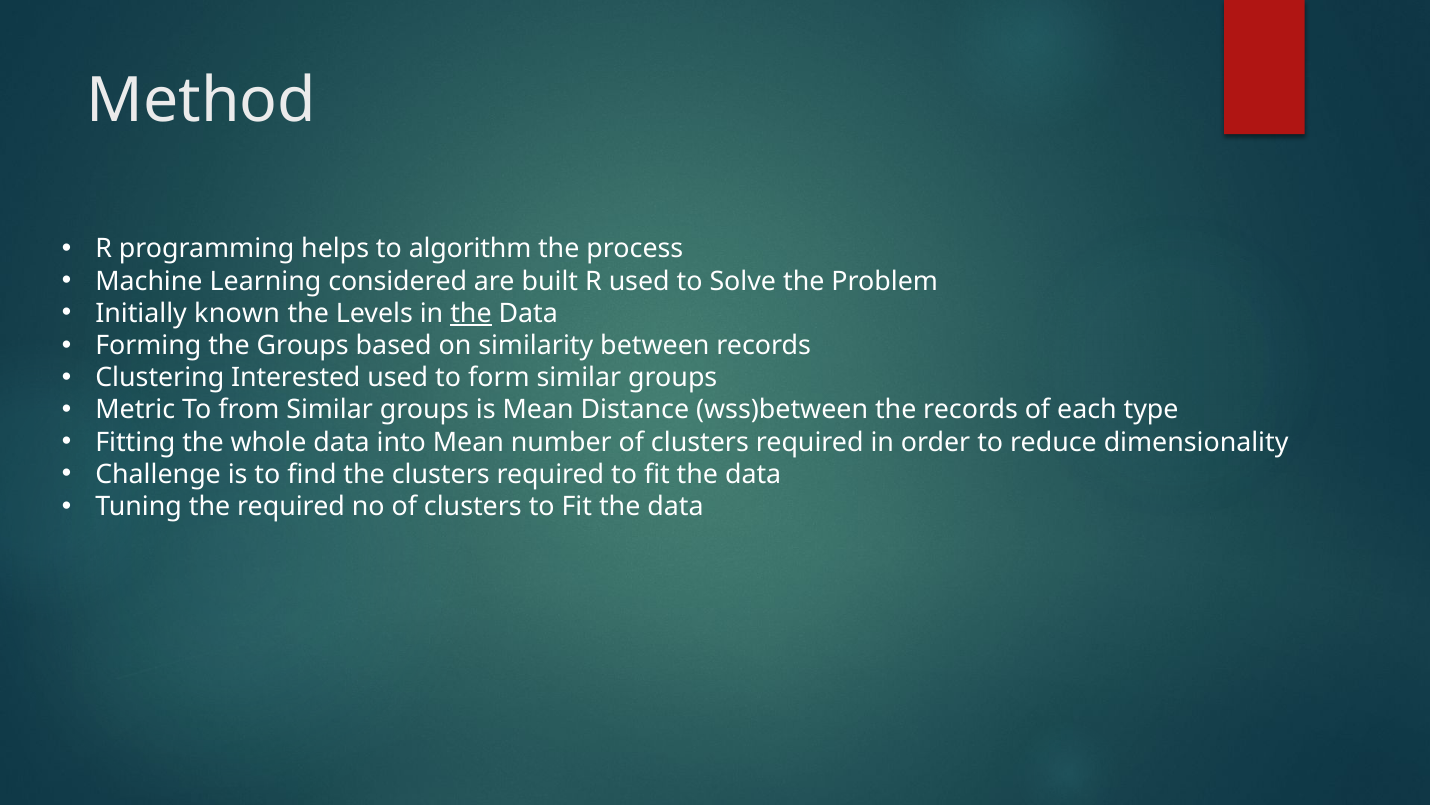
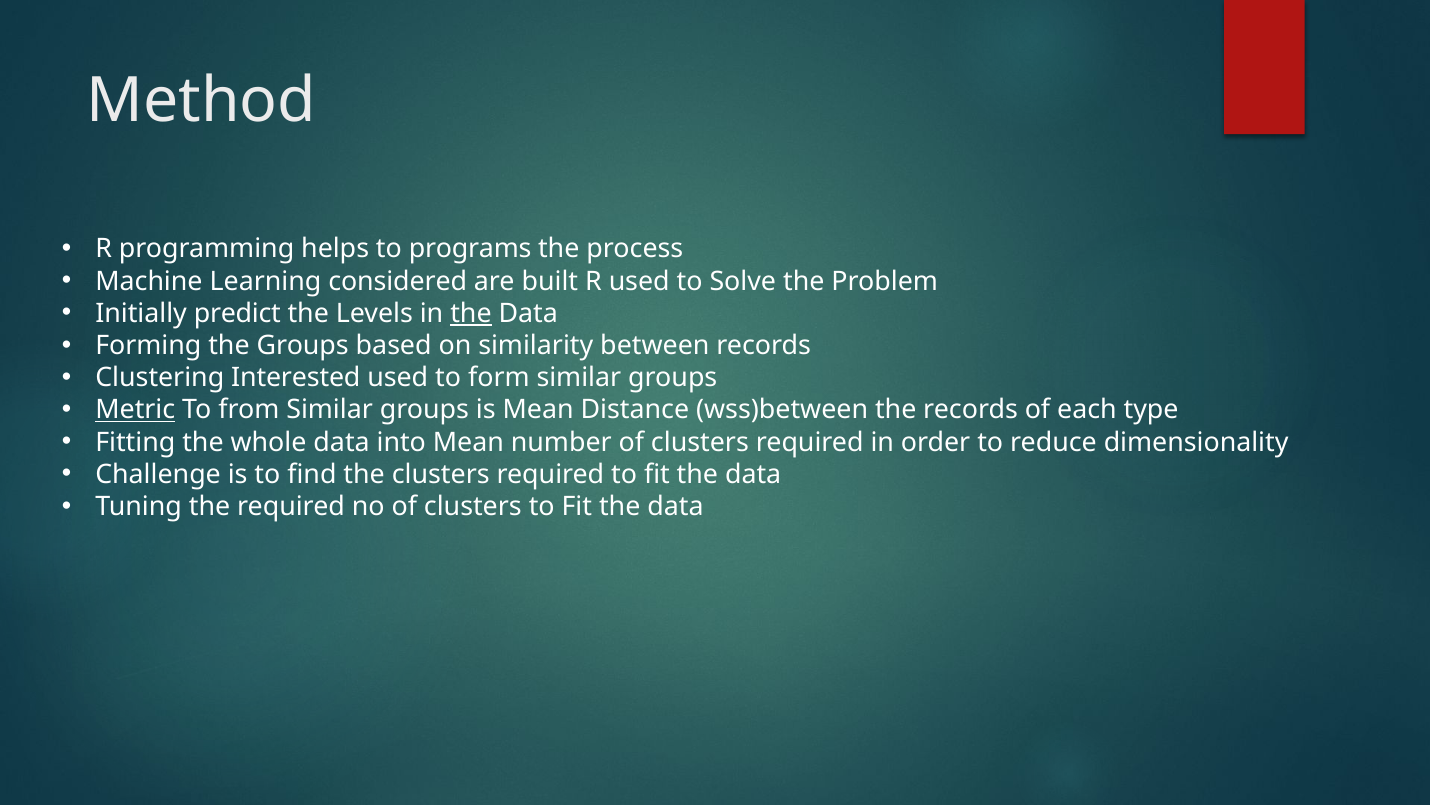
algorithm: algorithm -> programs (470, 249)
known: known -> predict (237, 313)
Metric underline: none -> present (135, 410)
